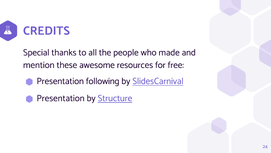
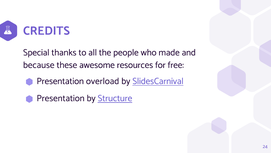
mention: mention -> because (39, 65)
following: following -> overload (103, 81)
